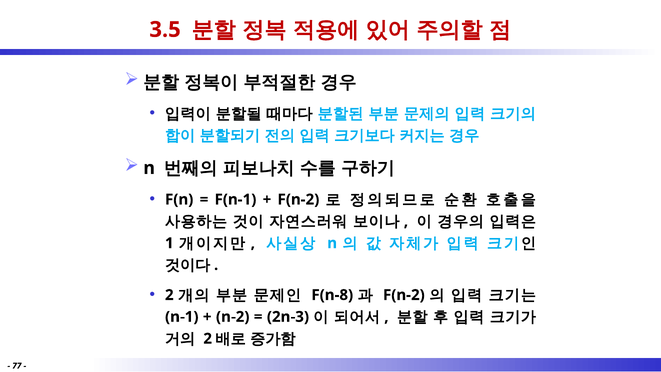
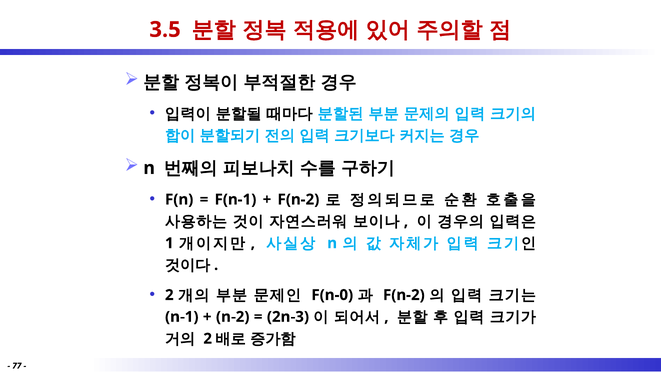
F(n-8: F(n-8 -> F(n-0 (332, 295)
